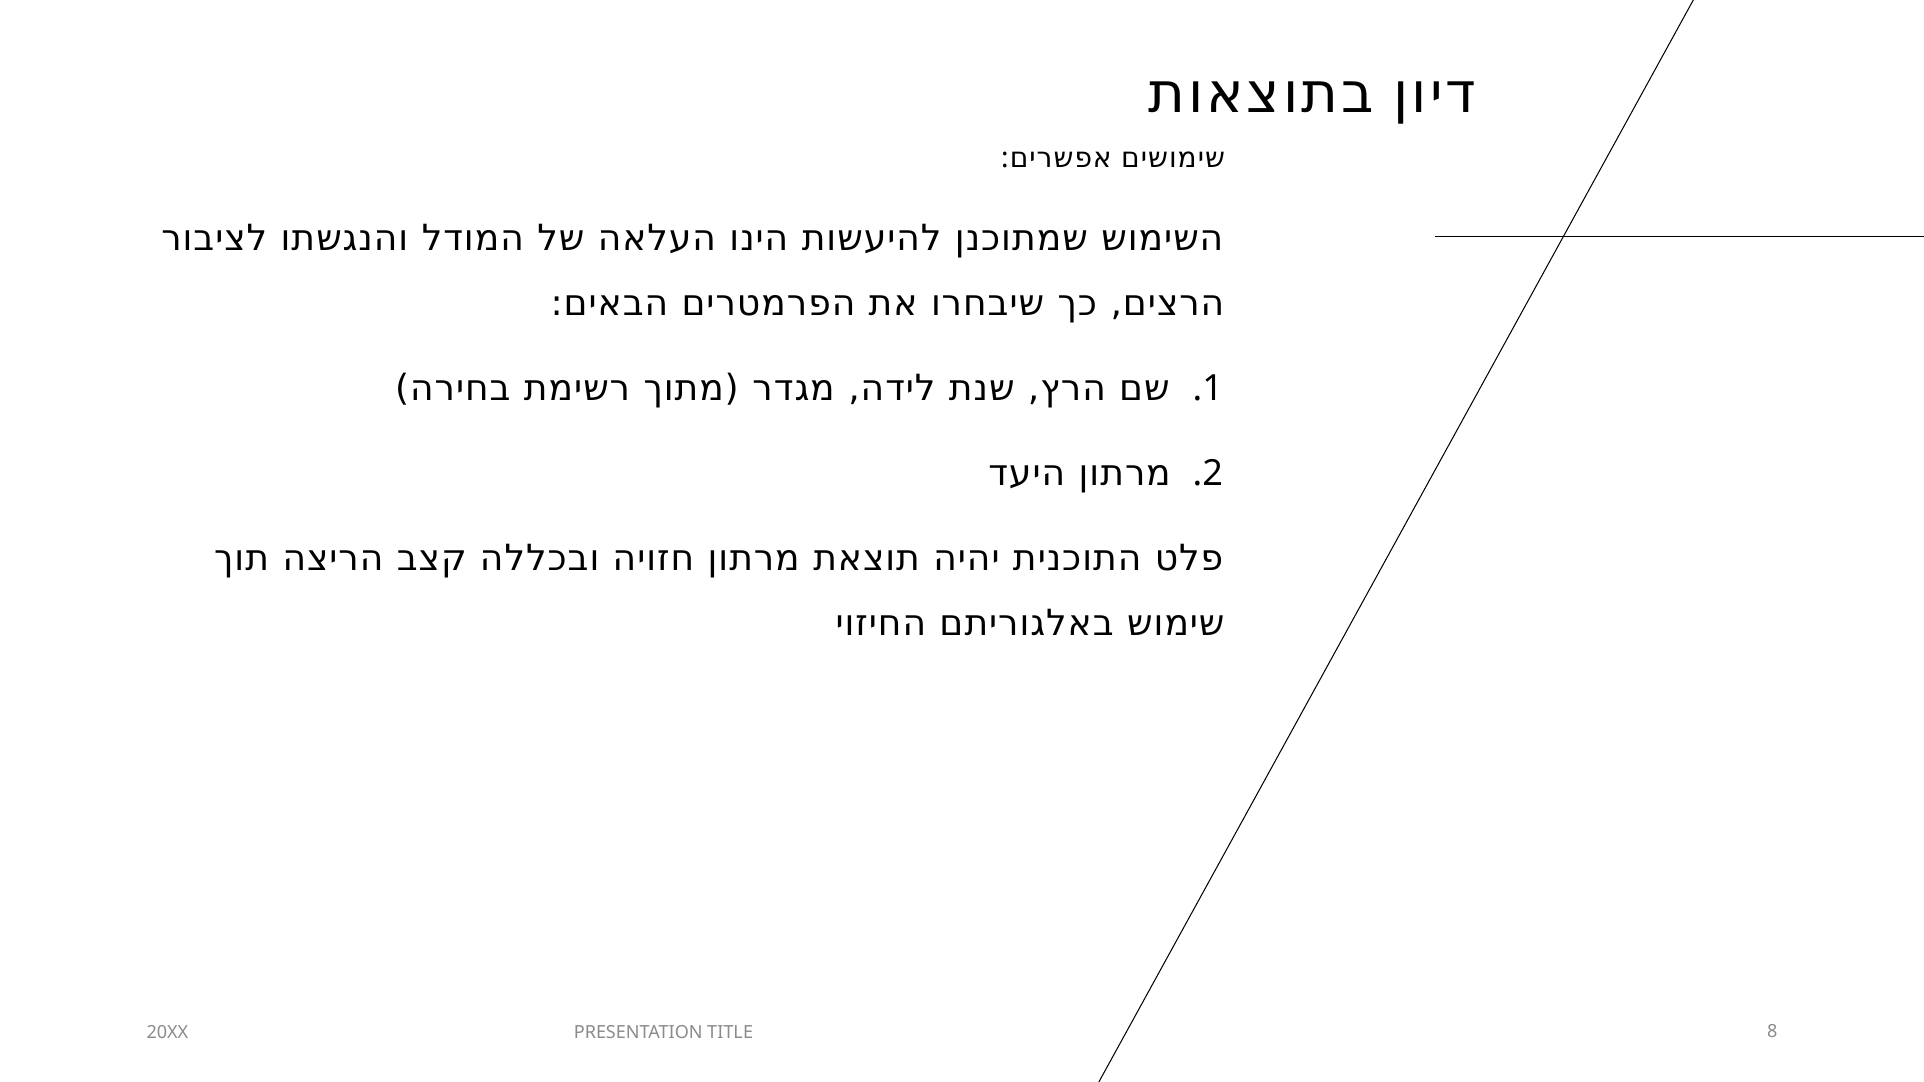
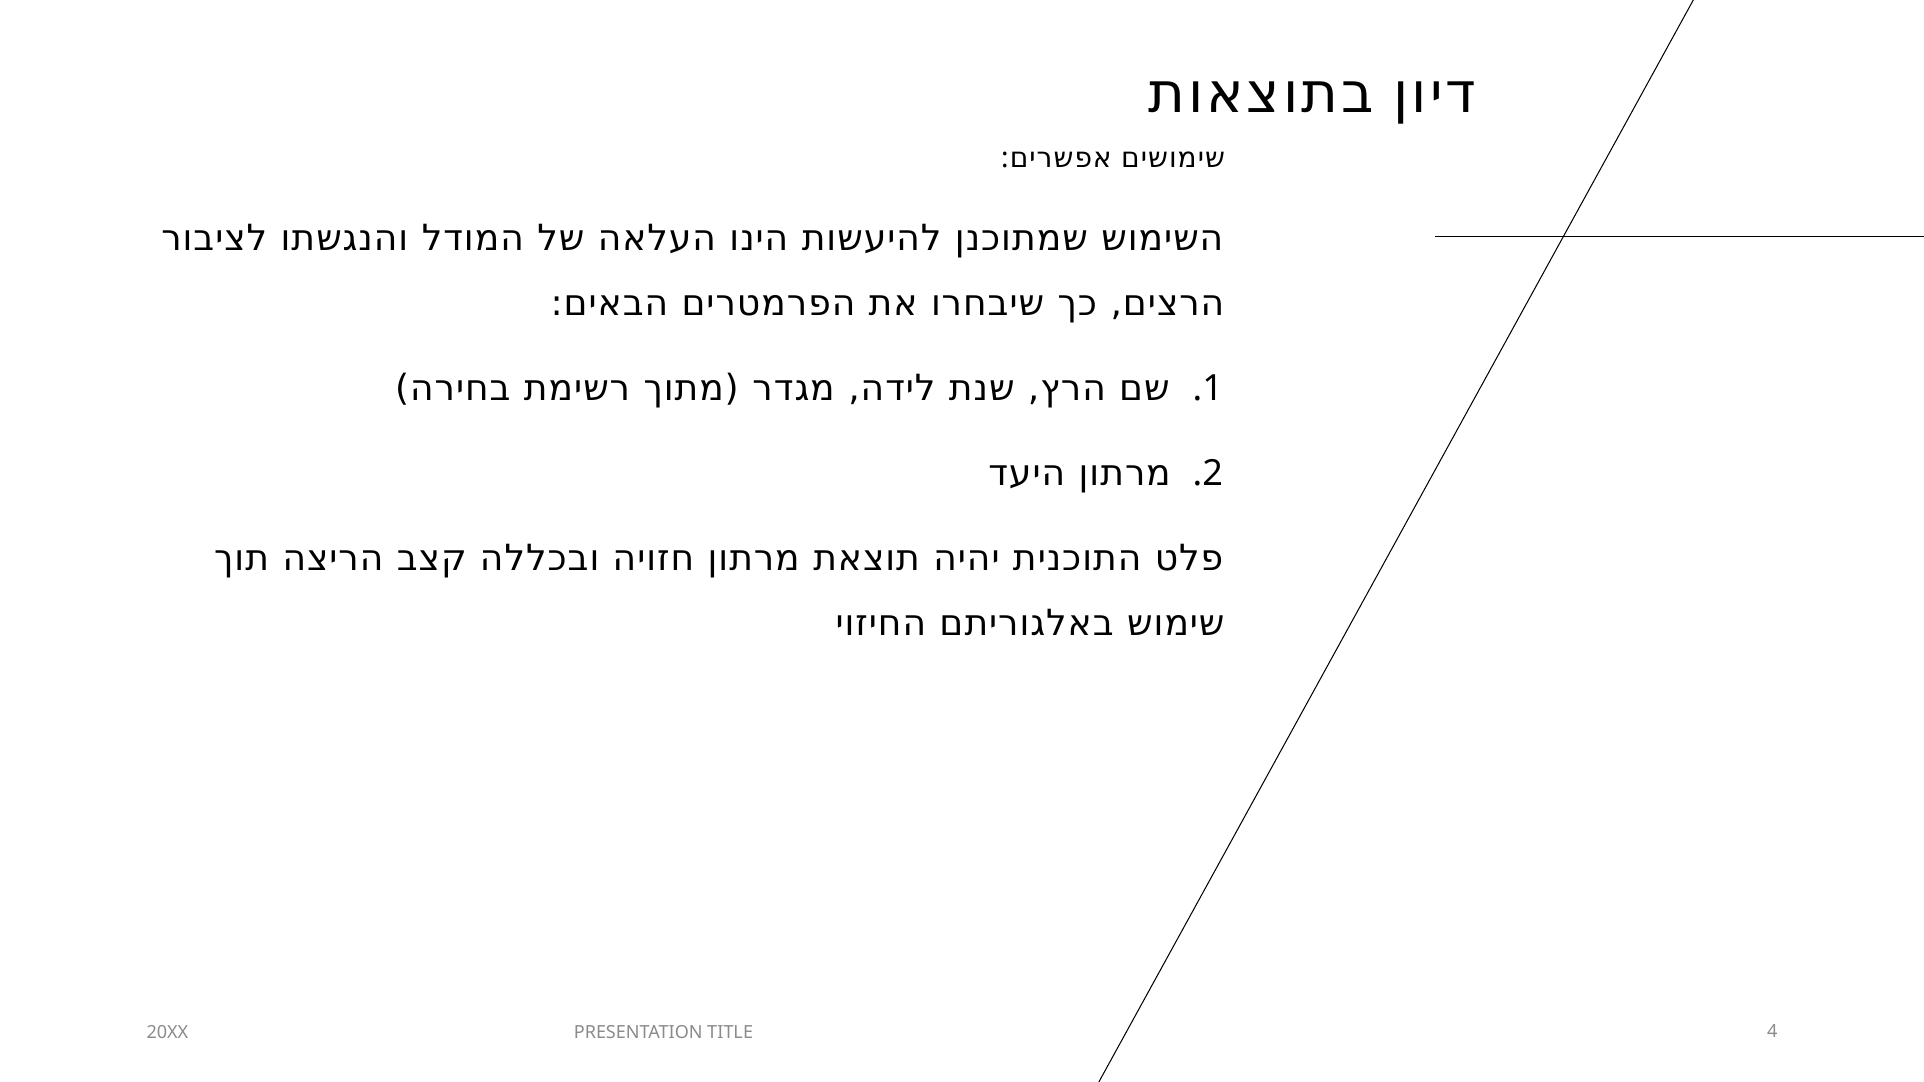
8: 8 -> 4 (1772, 1032)
